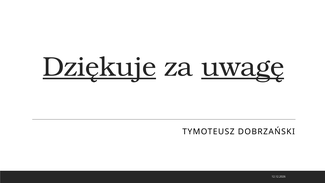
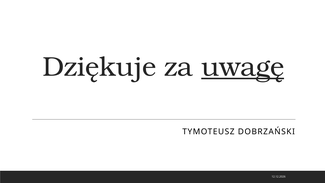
Dziękuje underline: present -> none (99, 67)
